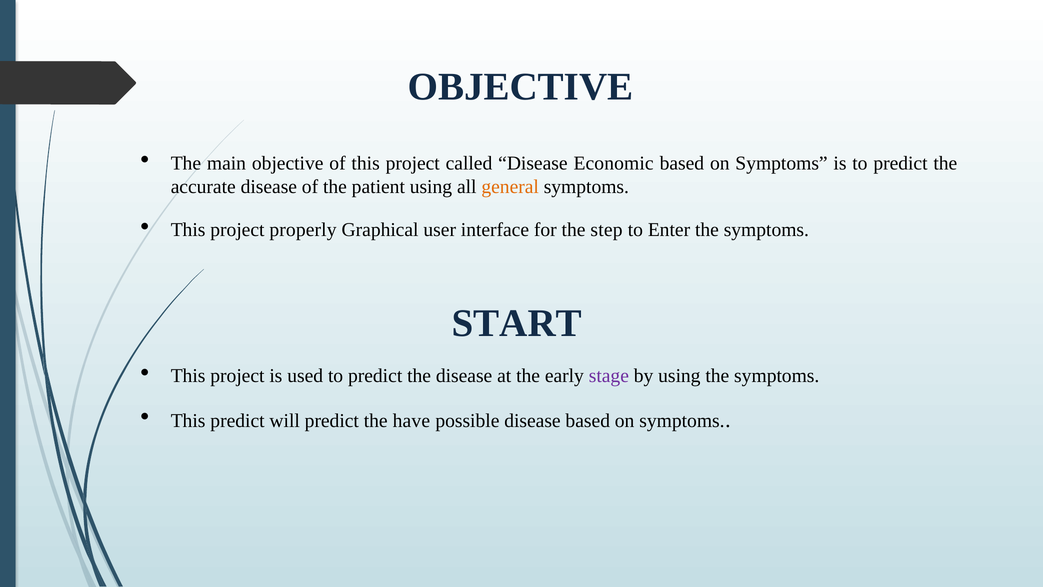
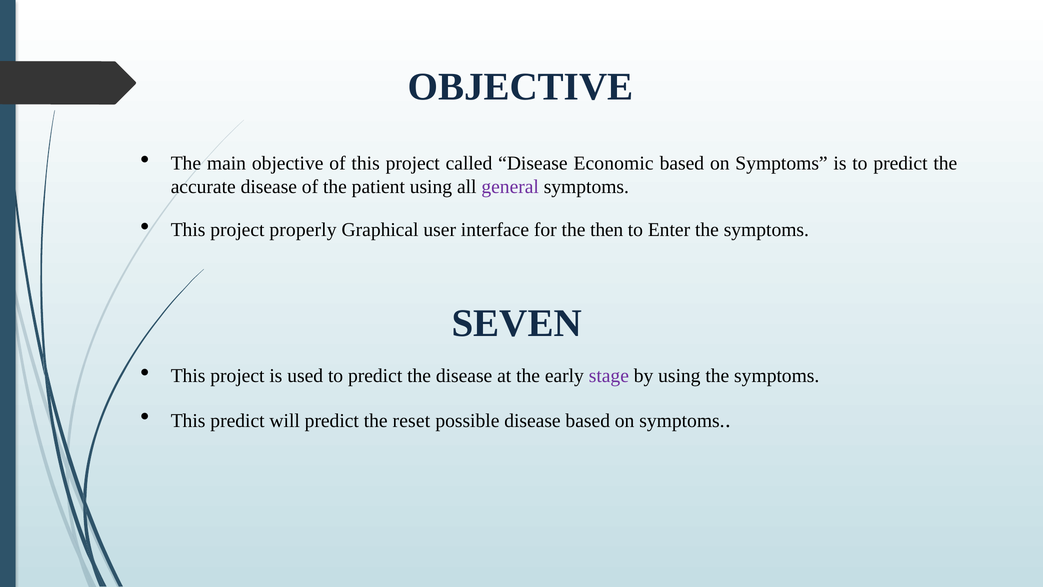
general colour: orange -> purple (510, 187)
step: step -> then (607, 230)
START: START -> SEVEN (517, 323)
have: have -> reset (411, 421)
